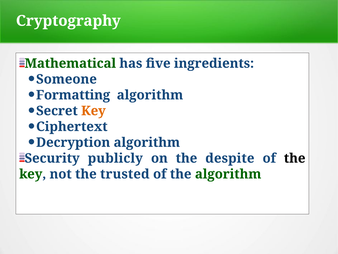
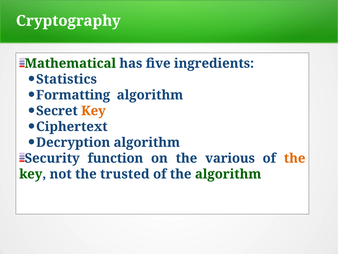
Someone: Someone -> Statistics (66, 79)
publicly: publicly -> function (115, 158)
despite: despite -> various (230, 158)
the colour: black -> orange (295, 158)
